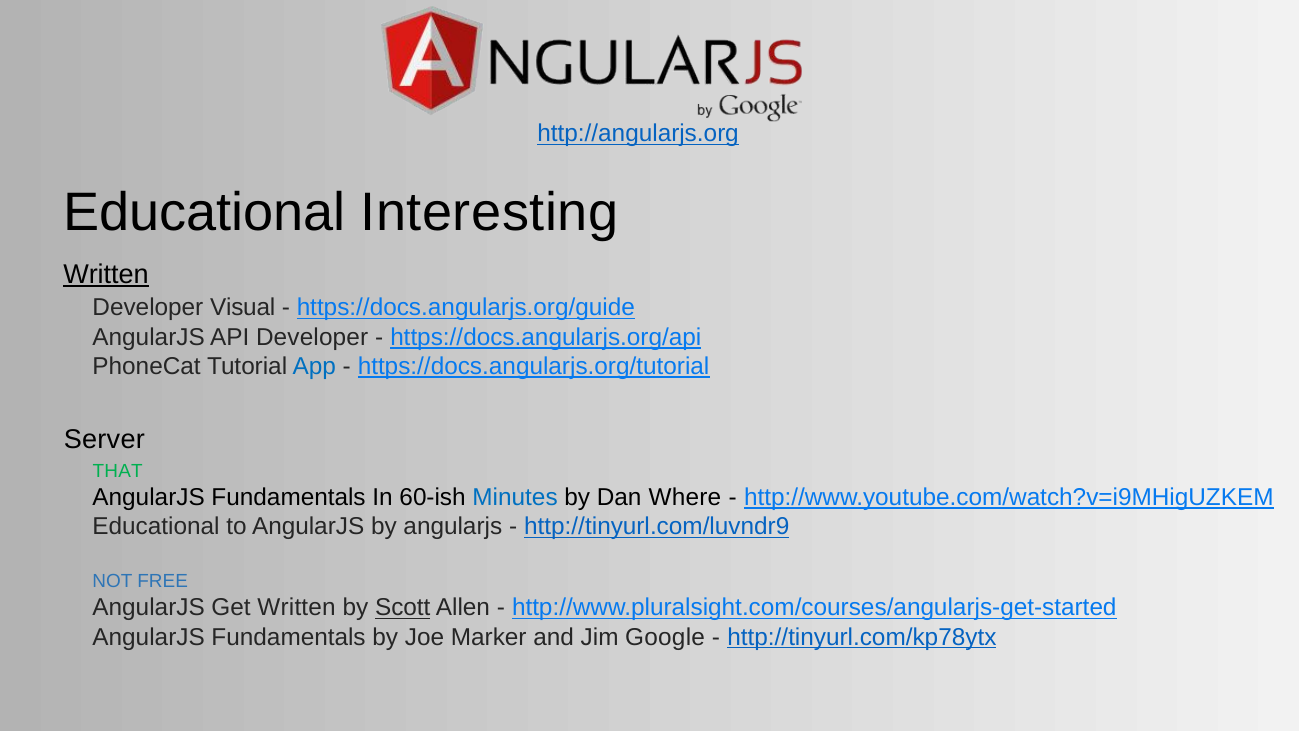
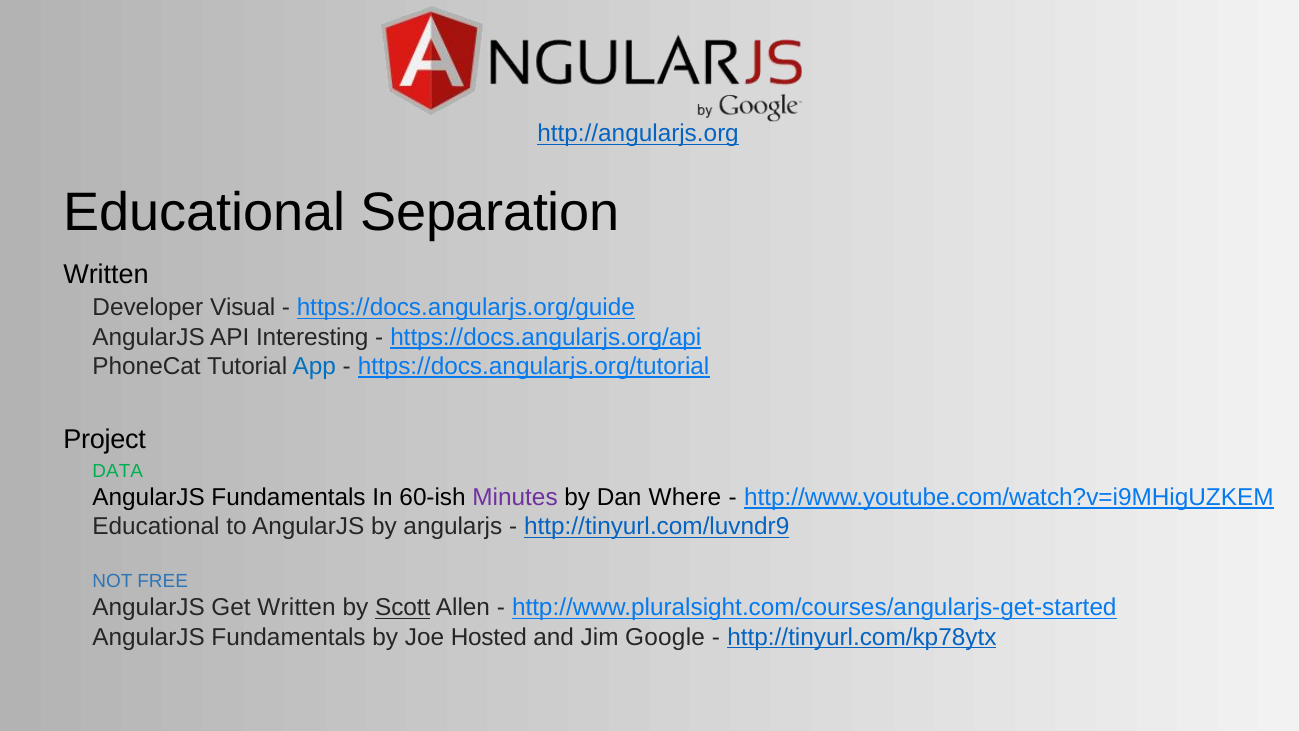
Interesting: Interesting -> Separation (490, 213)
Written underline: present -> none (106, 275)
API Developer: Developer -> Interesting (312, 337)
Server: Server -> Project (105, 439)
THAT: THAT -> DATA (118, 471)
Minutes colour: blue -> purple (515, 497)
Marker: Marker -> Hosted (489, 637)
